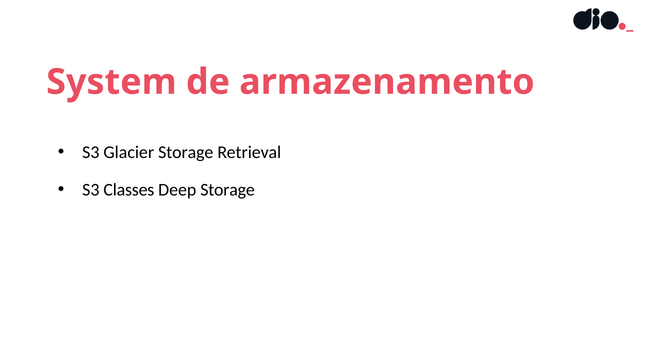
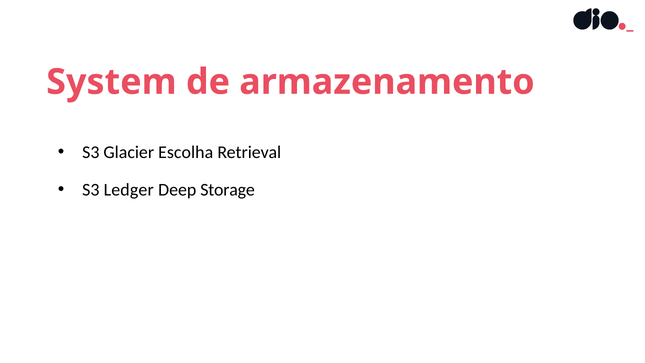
Glacier Storage: Storage -> Escolha (186, 152)
Classes: Classes -> Ledger (129, 190)
